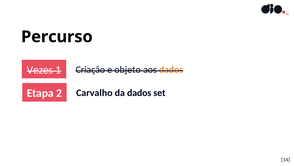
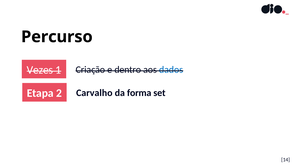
objeto: objeto -> dentro (128, 69)
dados colour: orange -> blue (171, 69)
da dados: dados -> forma (139, 93)
